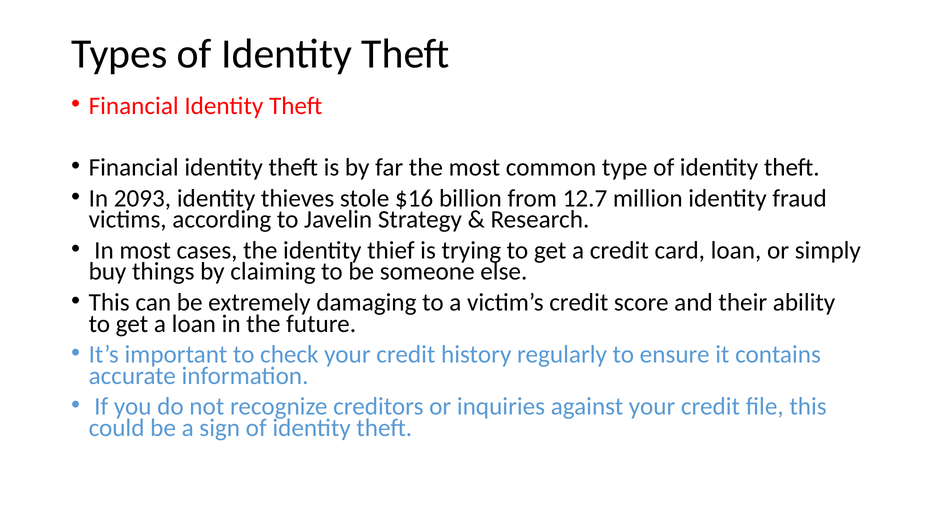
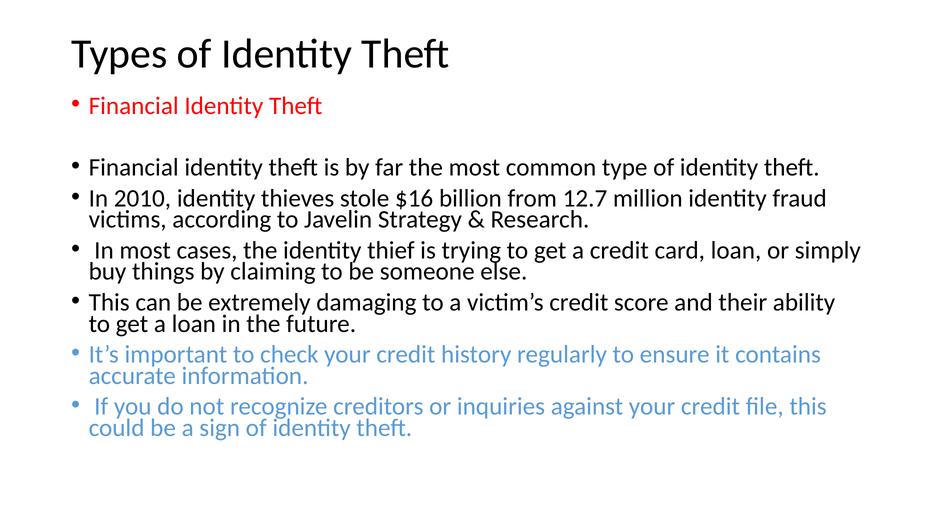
2093: 2093 -> 2010 (142, 198)
